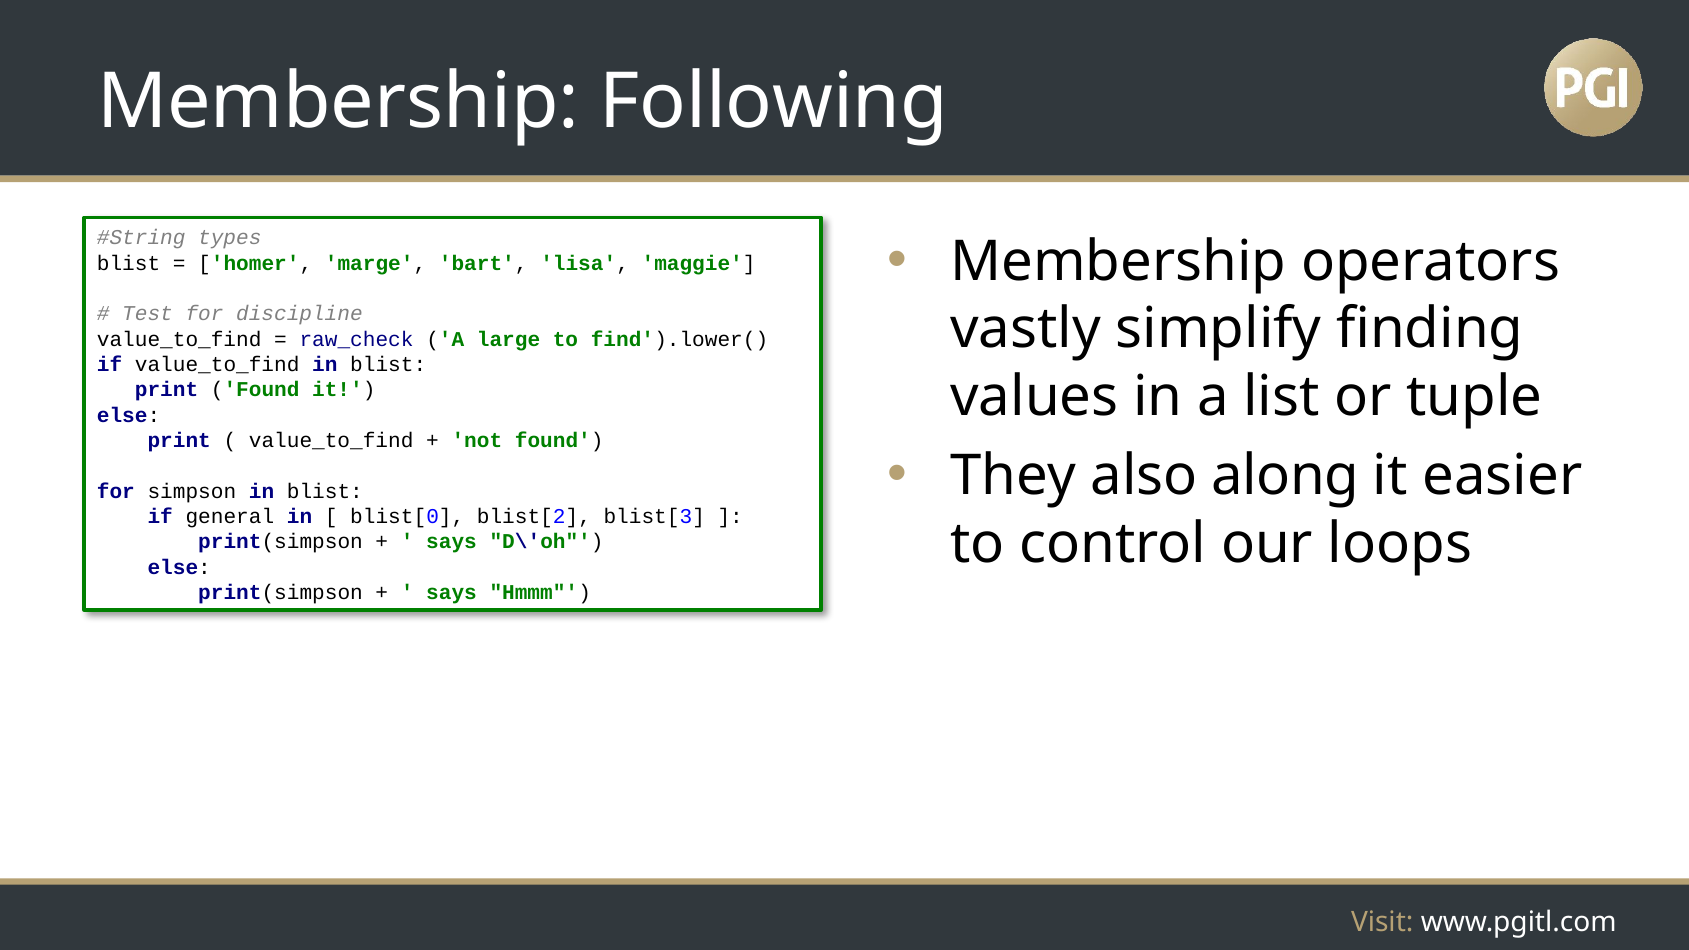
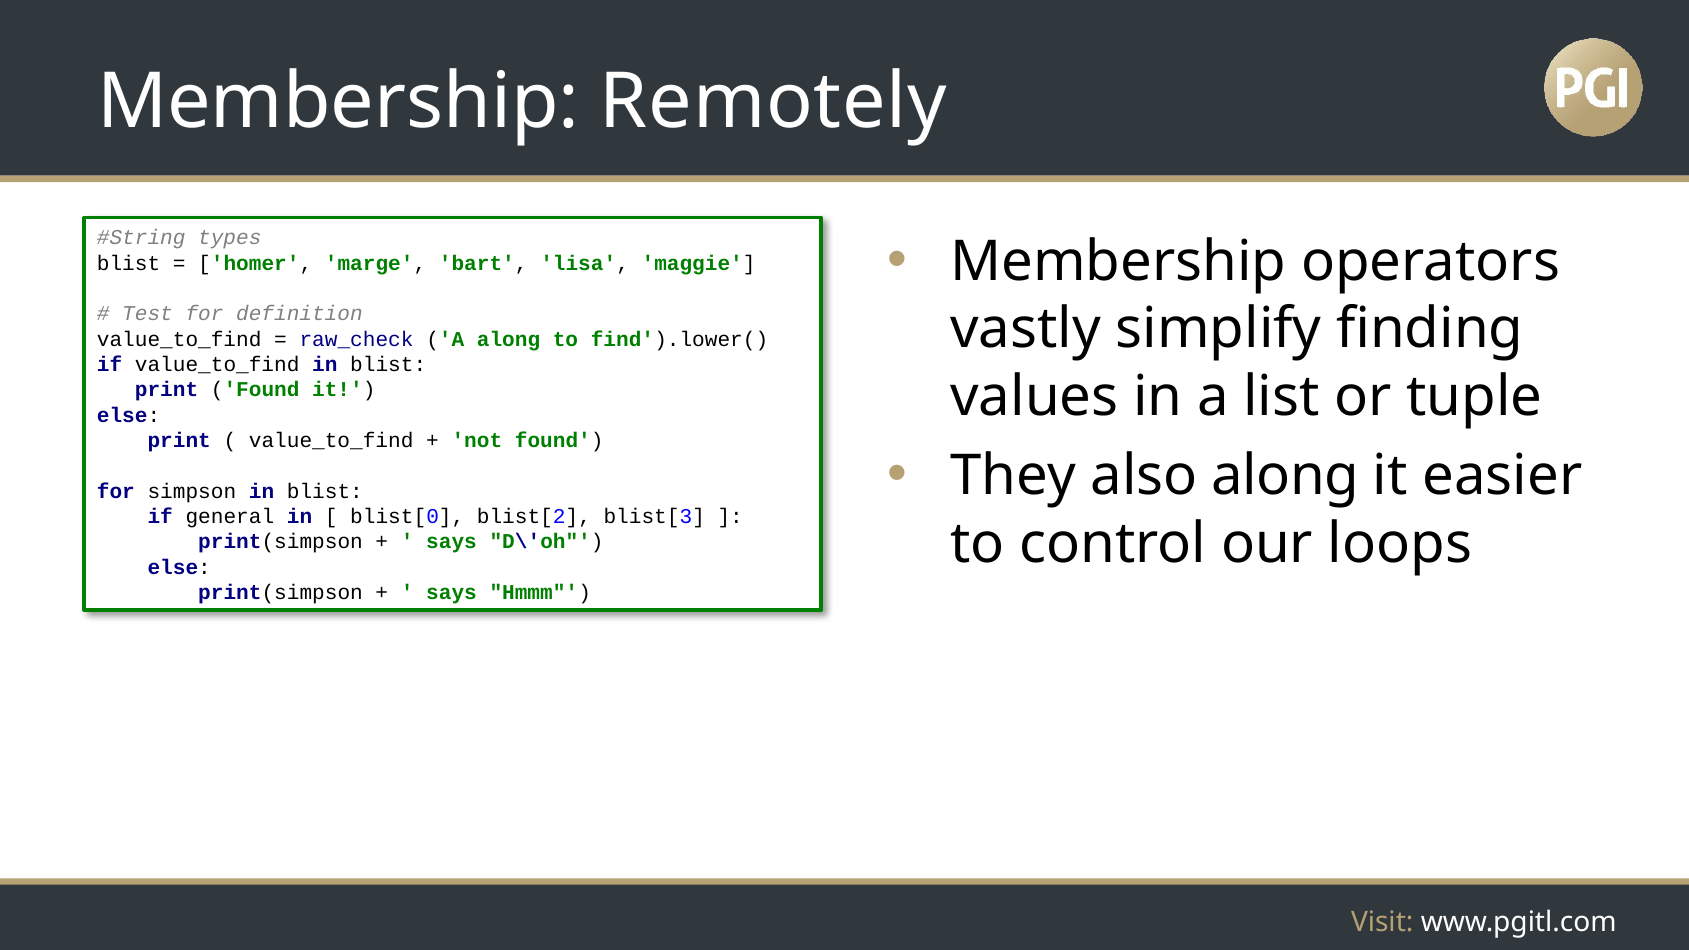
Following: Following -> Remotely (773, 102)
discipline: discipline -> definition (299, 314)
A large: large -> along (509, 339)
